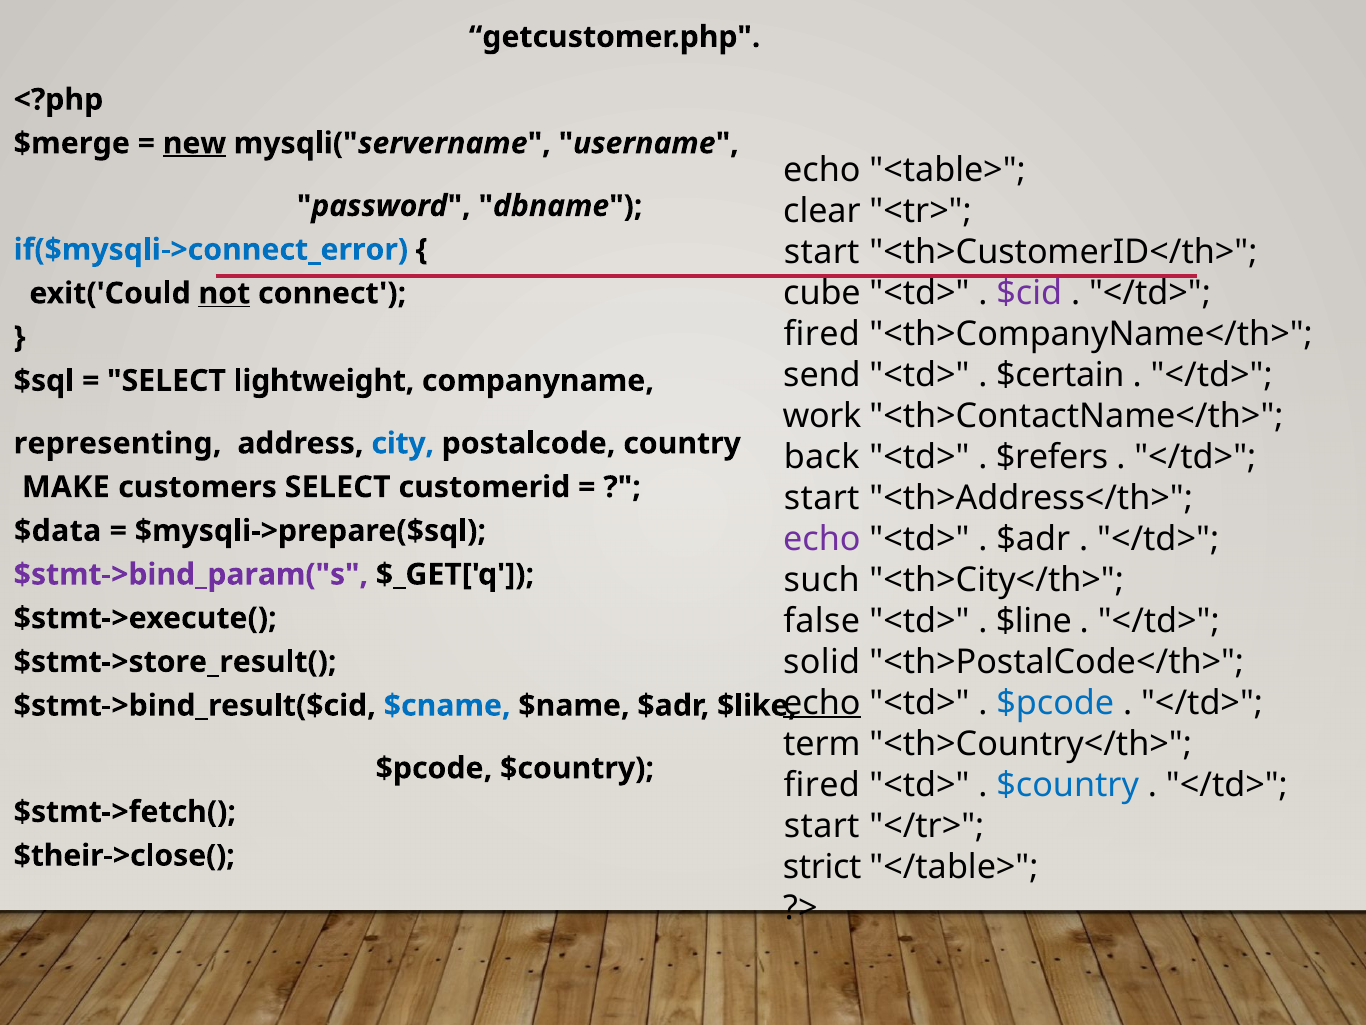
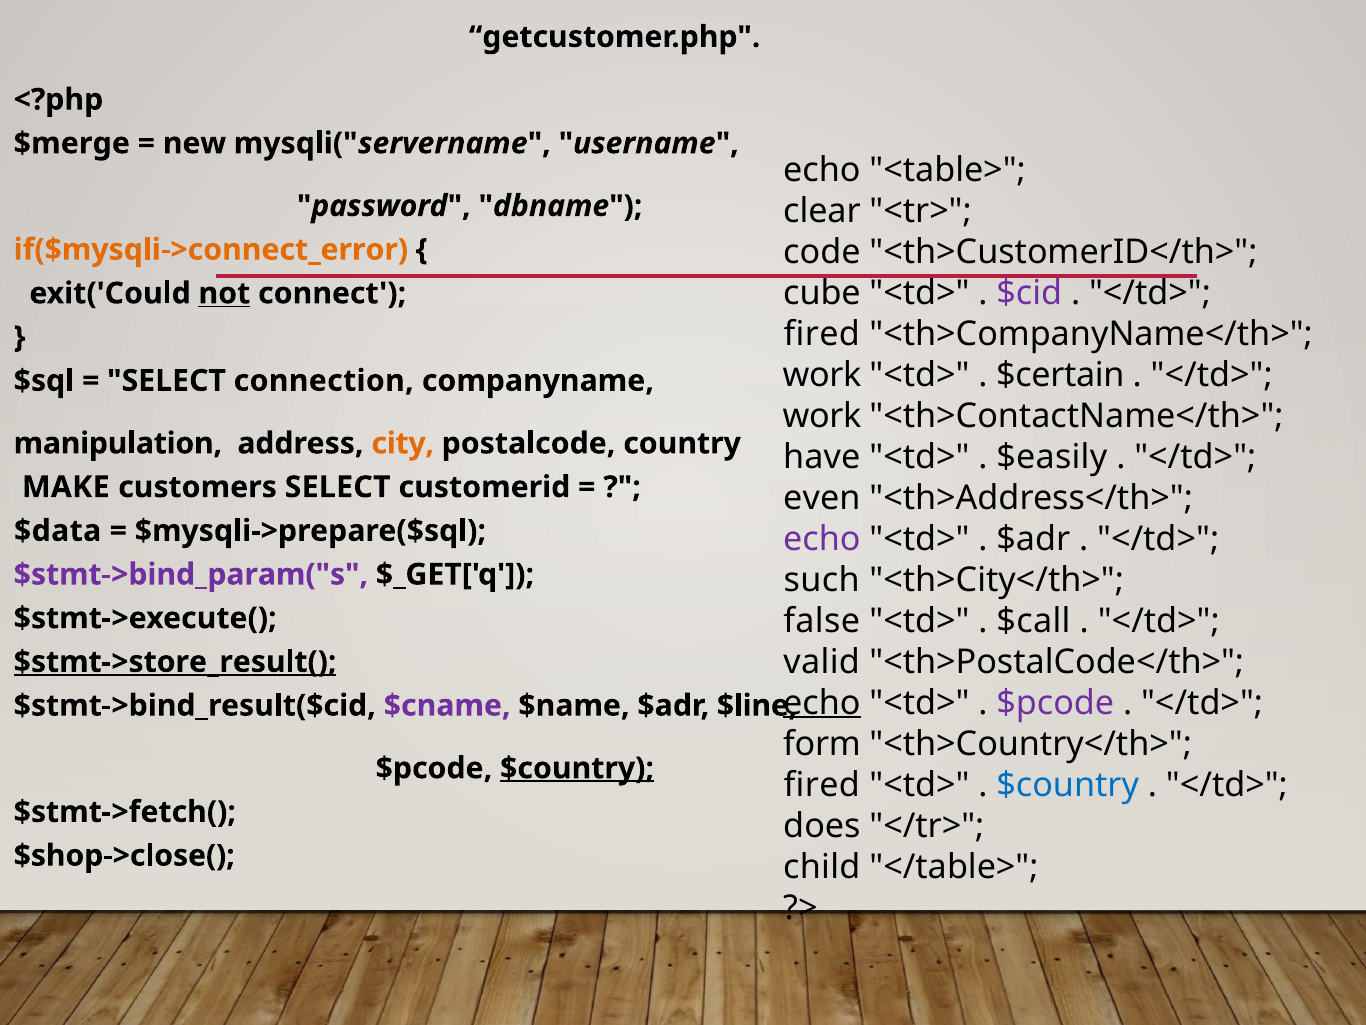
new underline: present -> none (195, 143)
start: start -> code (822, 252)
if($mysqli->connect_error colour: blue -> orange (211, 250)
send: send -> work (822, 375)
lightweight: lightweight -> connection (324, 381)
representing: representing -> manipulation (118, 443)
city colour: blue -> orange (403, 443)
back: back -> have (822, 457)
$refers: $refers -> $easily (1052, 457)
start: start -> even (822, 497)
$line: $line -> $call (1033, 620)
solid: solid -> valid (822, 661)
$stmt->store_result( underline: none -> present (175, 662)
$pcode colour: blue -> purple (1055, 702)
$cname colour: blue -> purple (447, 705)
$like: $like -> $line (757, 705)
term: term -> form (822, 743)
$country underline: none -> present (577, 768)
start: start -> does (822, 825)
$their->close(: $their->close( -> $shop->close( (124, 855)
strict: strict -> child (822, 866)
